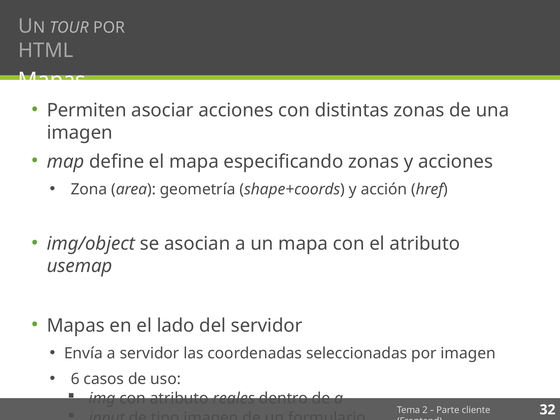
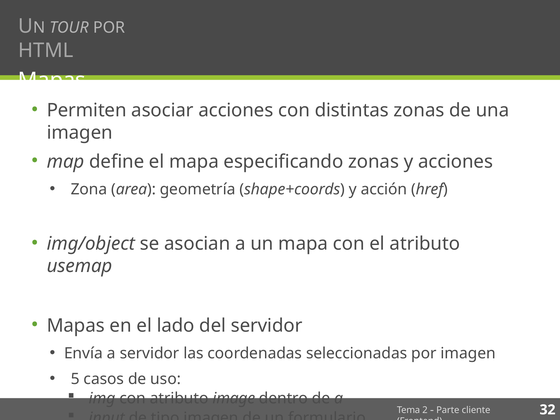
6: 6 -> 5 (75, 379)
reales: reales -> image (234, 399)
